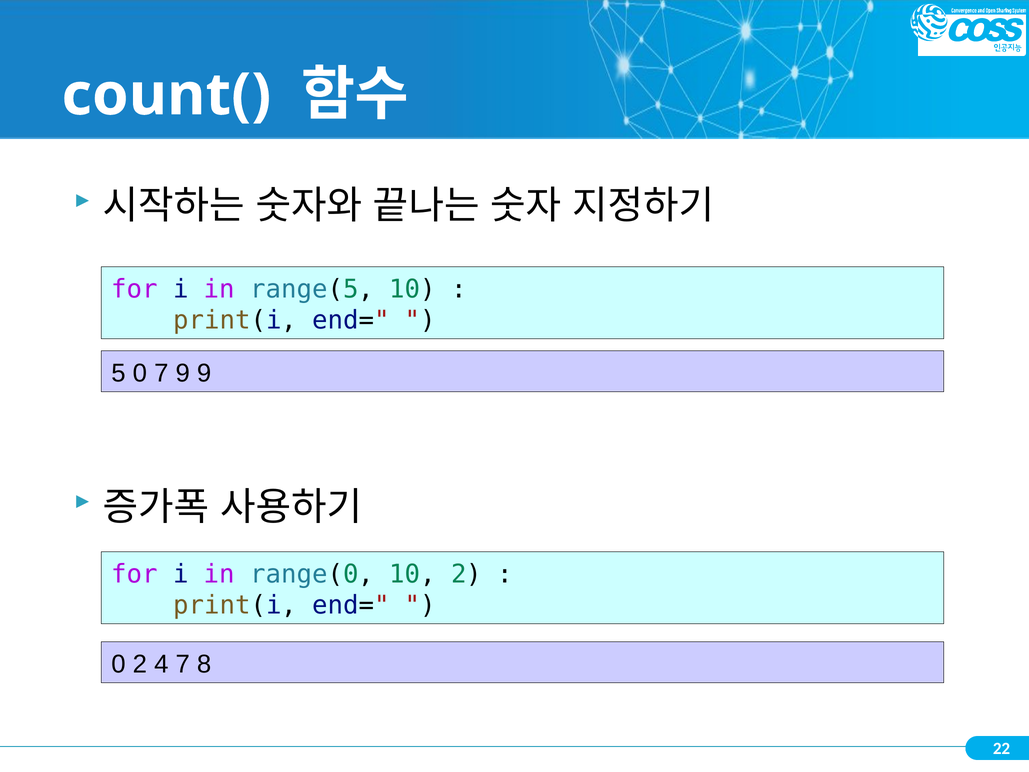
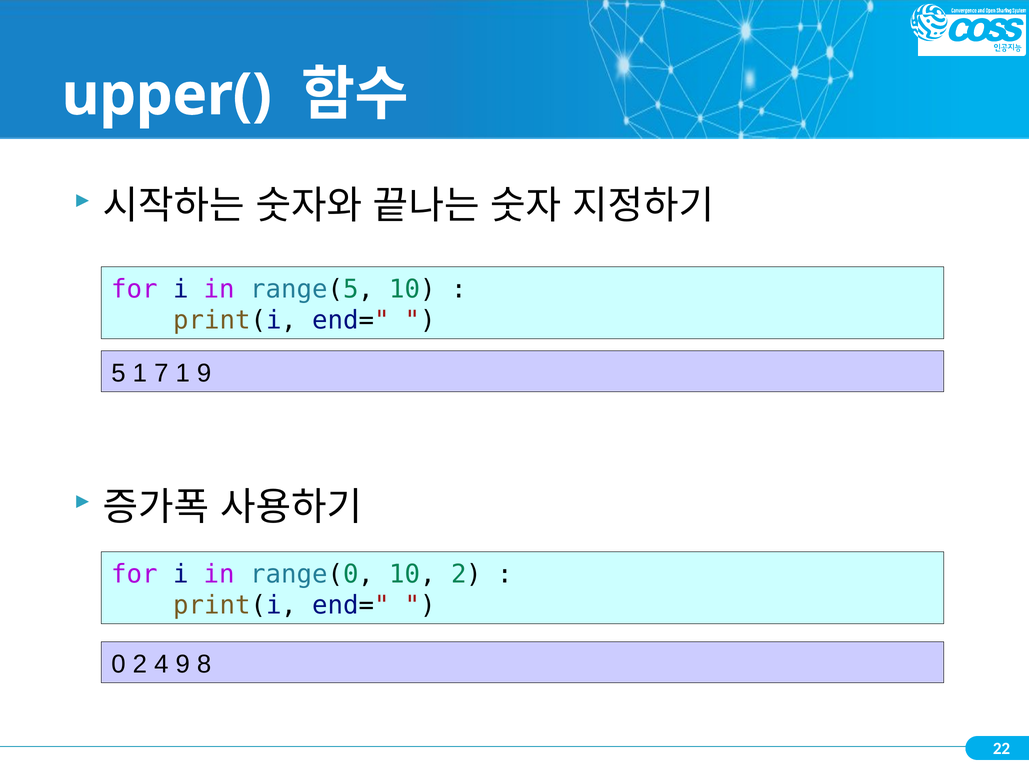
count(: count( -> upper( (167, 95)
5 0: 0 -> 1 (140, 373)
7 9: 9 -> 1 (183, 373)
4 7: 7 -> 9 (183, 664)
